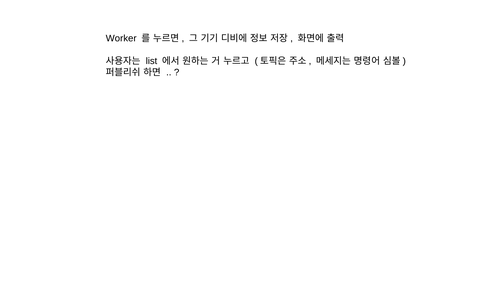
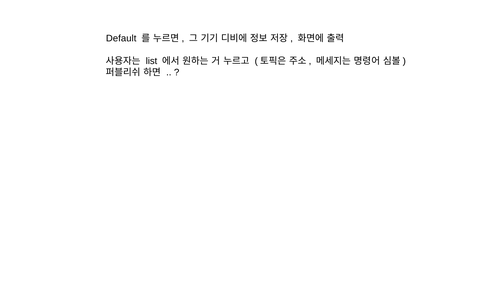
Worker: Worker -> Default (121, 38)
